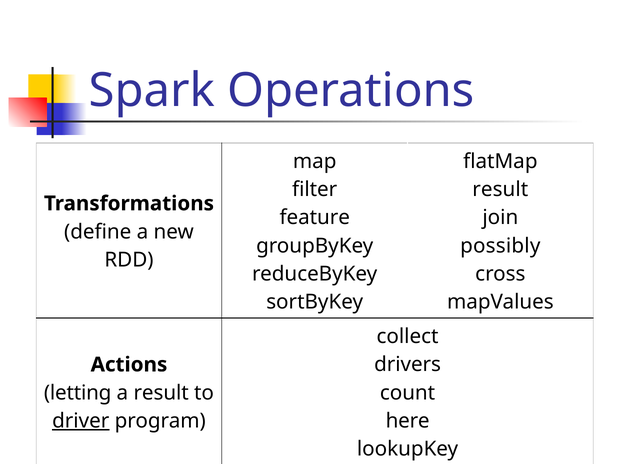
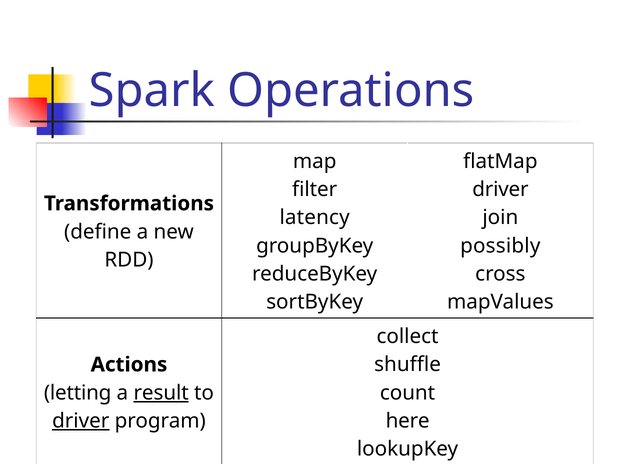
result: result -> driver (500, 190)
feature: feature -> latency (315, 218)
drivers: drivers -> shuffle (408, 365)
result underline: none -> present (161, 393)
